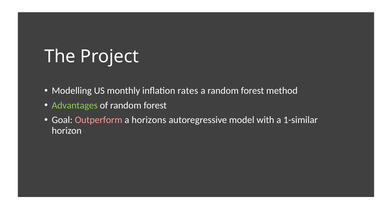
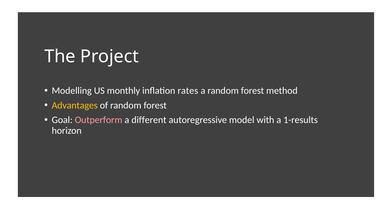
Advantages colour: light green -> yellow (75, 106)
horizons: horizons -> different (149, 120)
1-similar: 1-similar -> 1-results (301, 120)
